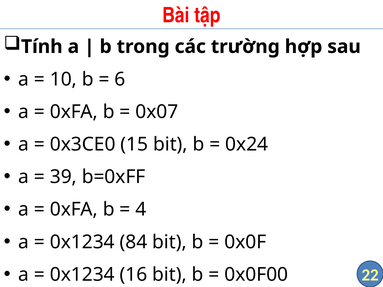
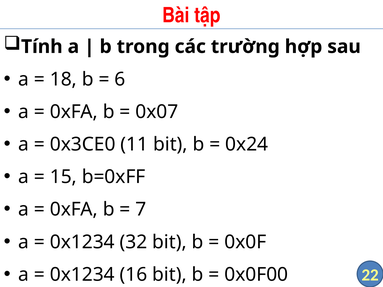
10: 10 -> 18 (63, 79)
15: 15 -> 11 (134, 144)
39: 39 -> 15 (63, 177)
4: 4 -> 7 (141, 210)
84: 84 -> 32 (133, 242)
